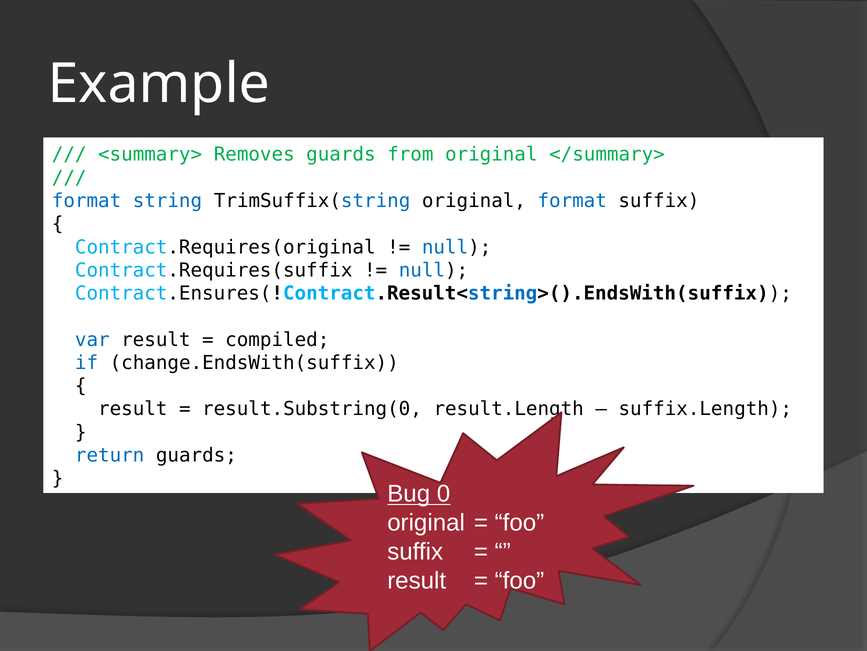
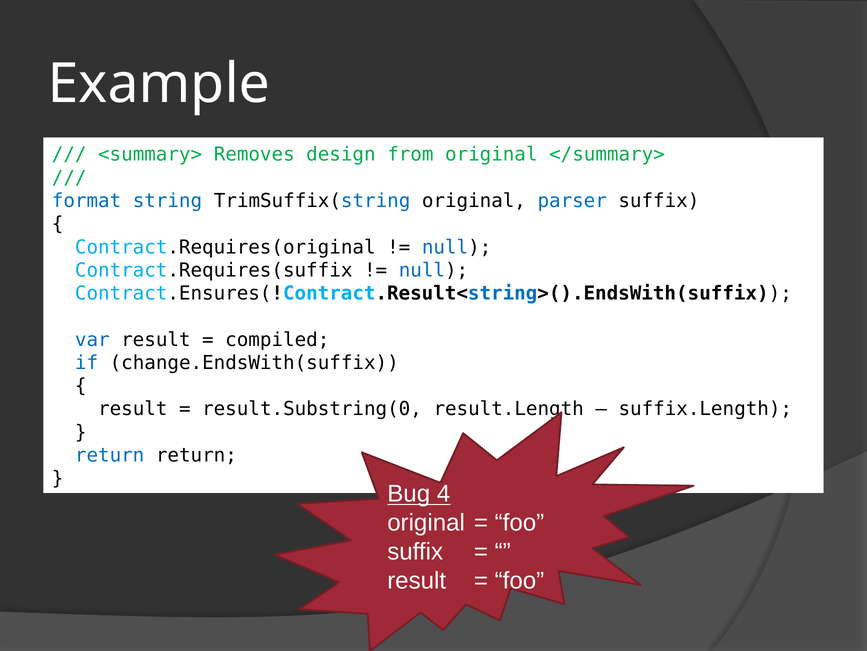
Removes guards: guards -> design (341, 154)
original format: format -> parser (572, 201)
return guards: guards -> return (196, 455)
0: 0 -> 4 (444, 493)
